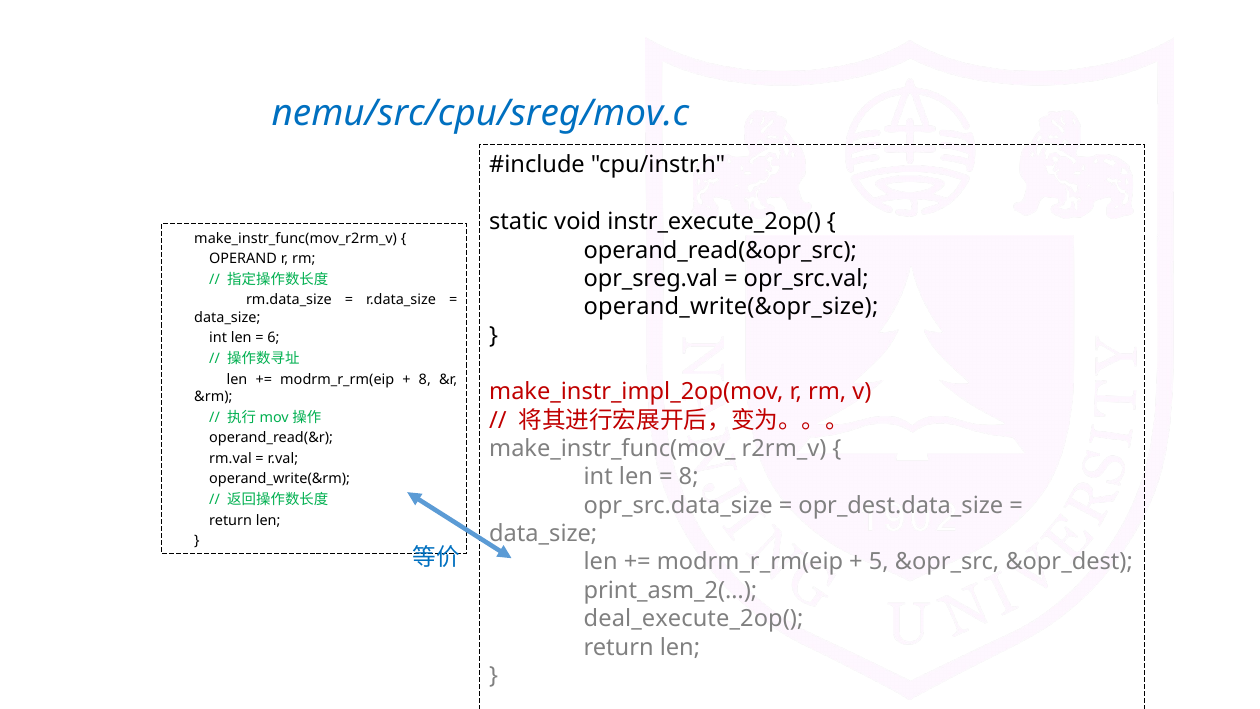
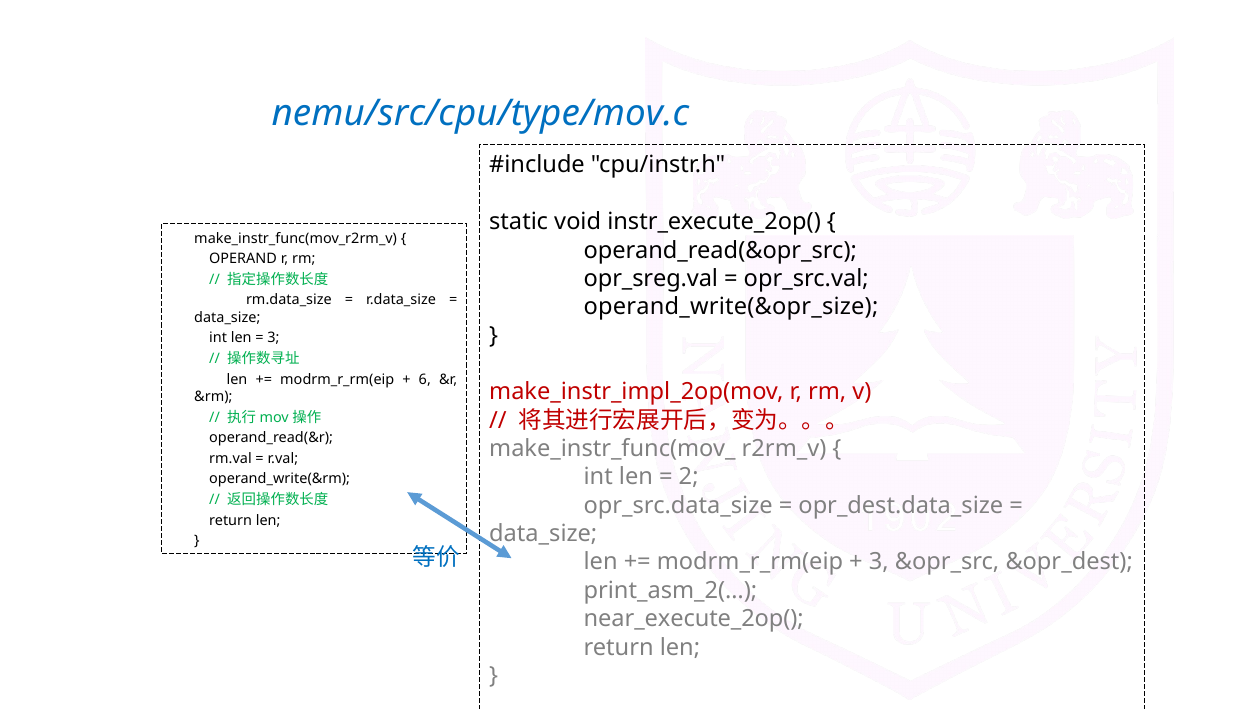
nemu/src/cpu/sreg/mov.c: nemu/src/cpu/sreg/mov.c -> nemu/src/cpu/type/mov.c (480, 113)
6: 6 -> 3 (273, 338)
8: 8 -> 6 (425, 379)
8: 8 -> 2 (689, 477)
5: 5 -> 3 (879, 562)
deal_execute_2op(: deal_execute_2op( -> near_execute_2op( (694, 619)
